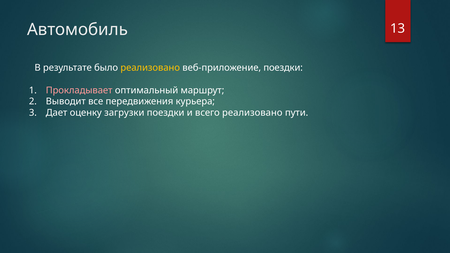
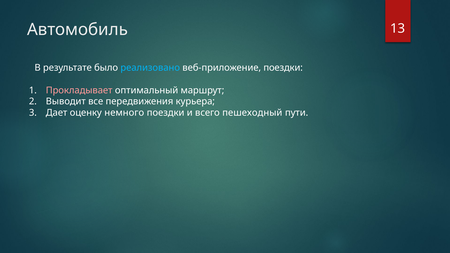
реализовано colour: yellow -> light blue (150, 68)
загрузки: загрузки -> немного (124, 113)
всего реализовано: реализовано -> пешеходный (252, 113)
